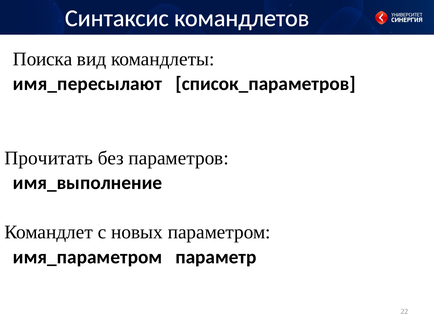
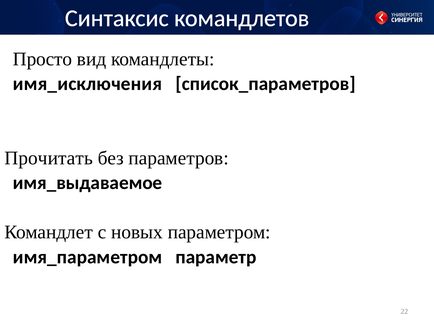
Поиска: Поиска -> Просто (43, 59)
имя_пересылают: имя_пересылают -> имя_исключения (88, 84)
имя_выполнение: имя_выполнение -> имя_выдаваемое (88, 183)
